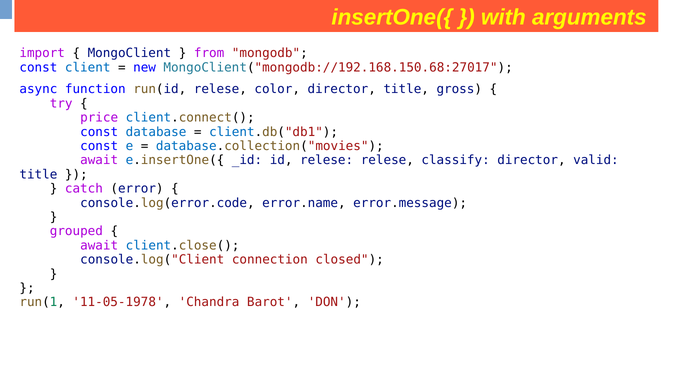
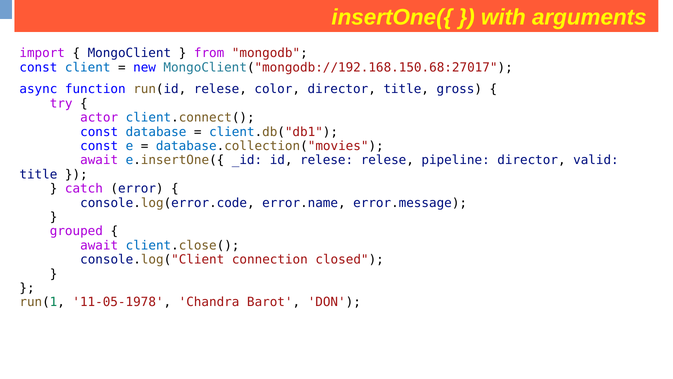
price: price -> actor (99, 118)
classify: classify -> pipeline (456, 160)
